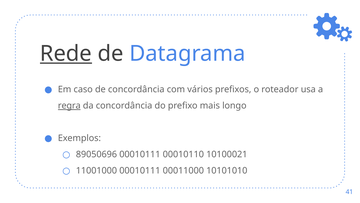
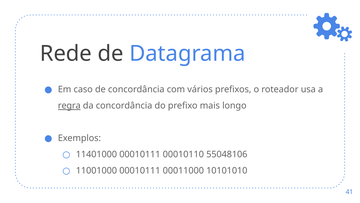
Rede underline: present -> none (66, 53)
89050696: 89050696 -> 11401000 (96, 154)
10100021: 10100021 -> 55048106 (227, 154)
